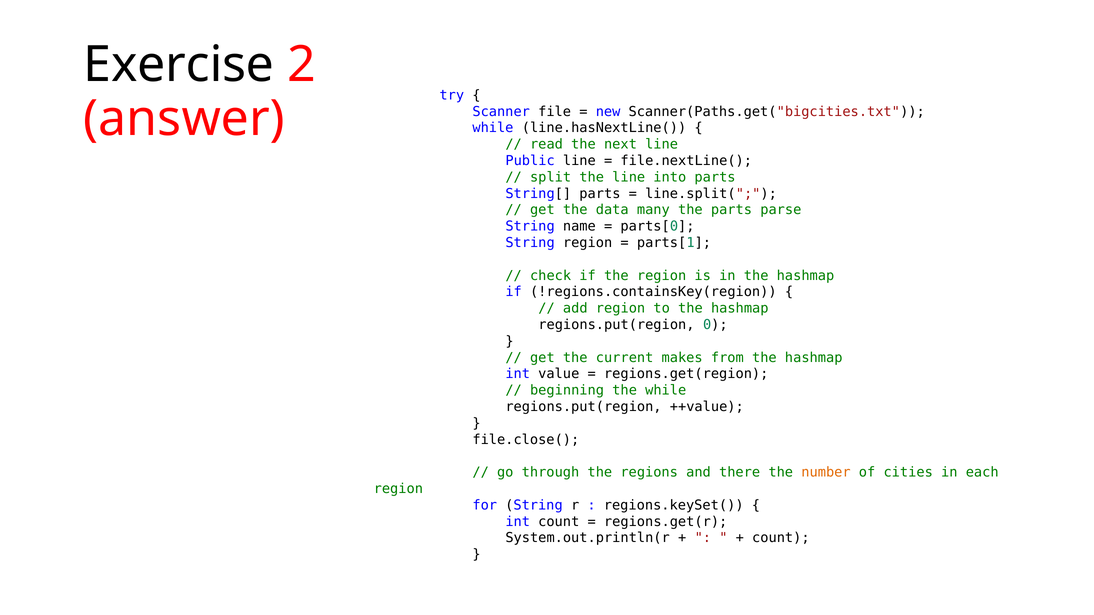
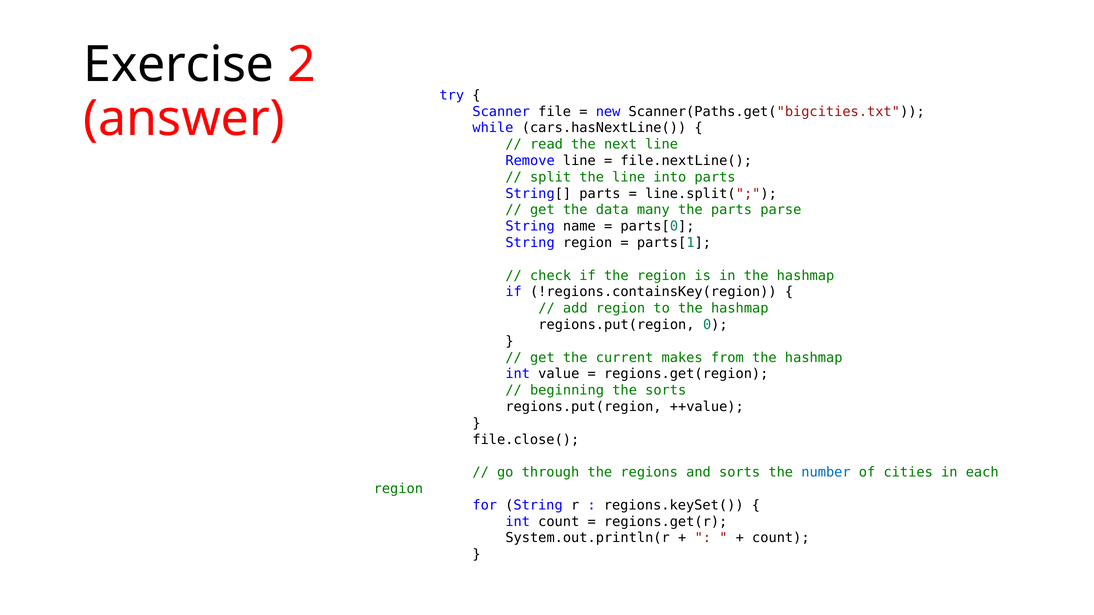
line.hasNextLine(: line.hasNextLine( -> cars.hasNextLine( (604, 128)
Public: Public -> Remove (530, 161)
the while: while -> sorts (666, 391)
and there: there -> sorts (740, 473)
number colour: orange -> blue (826, 473)
